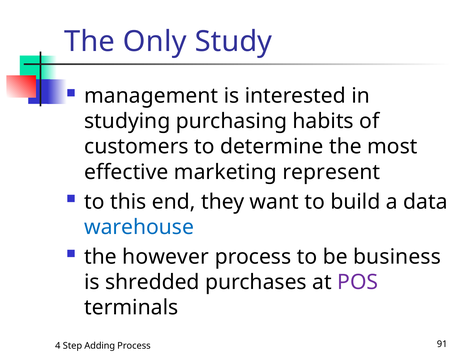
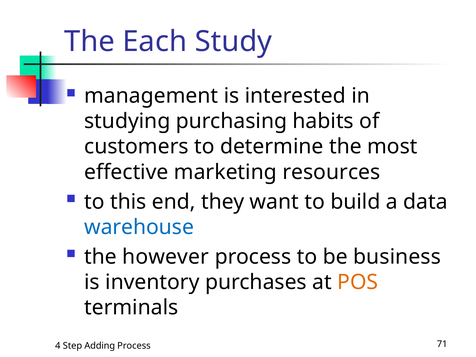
Only: Only -> Each (155, 42)
represent: represent -> resources (331, 172)
shredded: shredded -> inventory (152, 282)
POS colour: purple -> orange (358, 282)
91: 91 -> 71 (442, 344)
